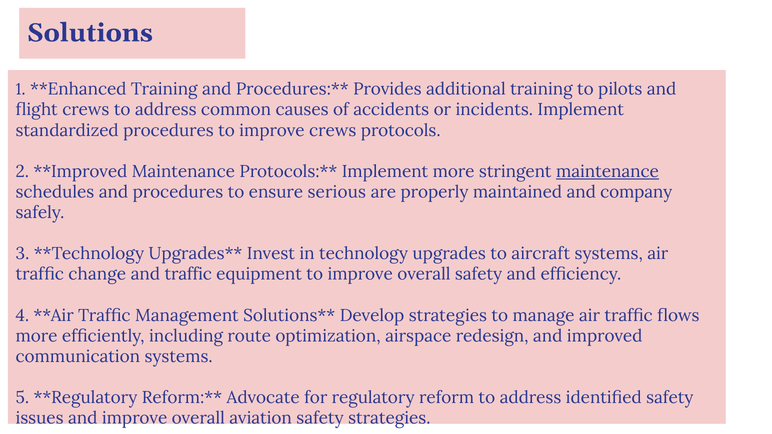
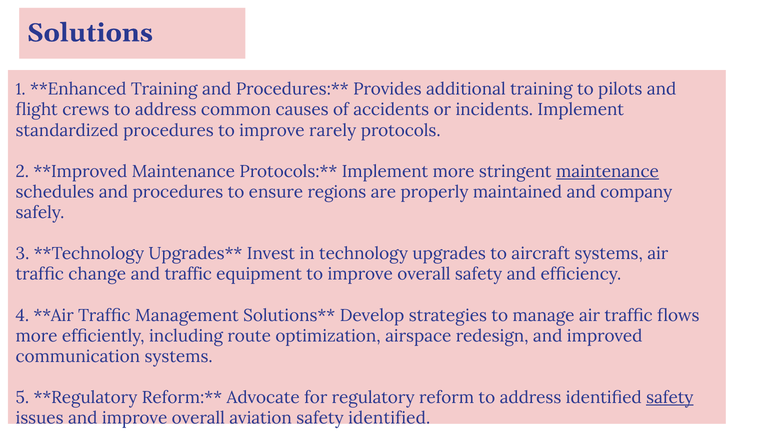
improve crews: crews -> rarely (333, 130)
serious: serious -> regions (337, 192)
safety underline: none -> present (670, 398)
safety strategies: strategies -> identified (389, 419)
